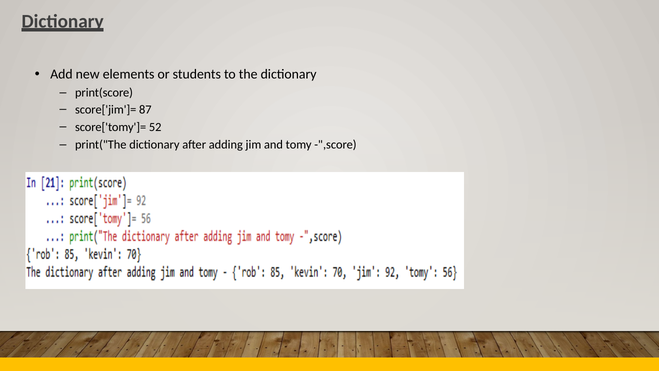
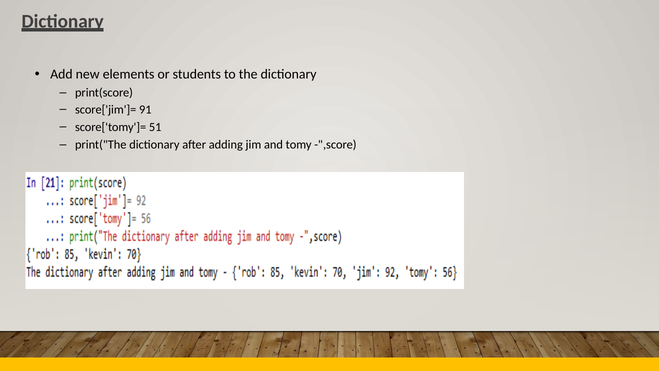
87: 87 -> 91 (145, 109)
52: 52 -> 51 (155, 127)
